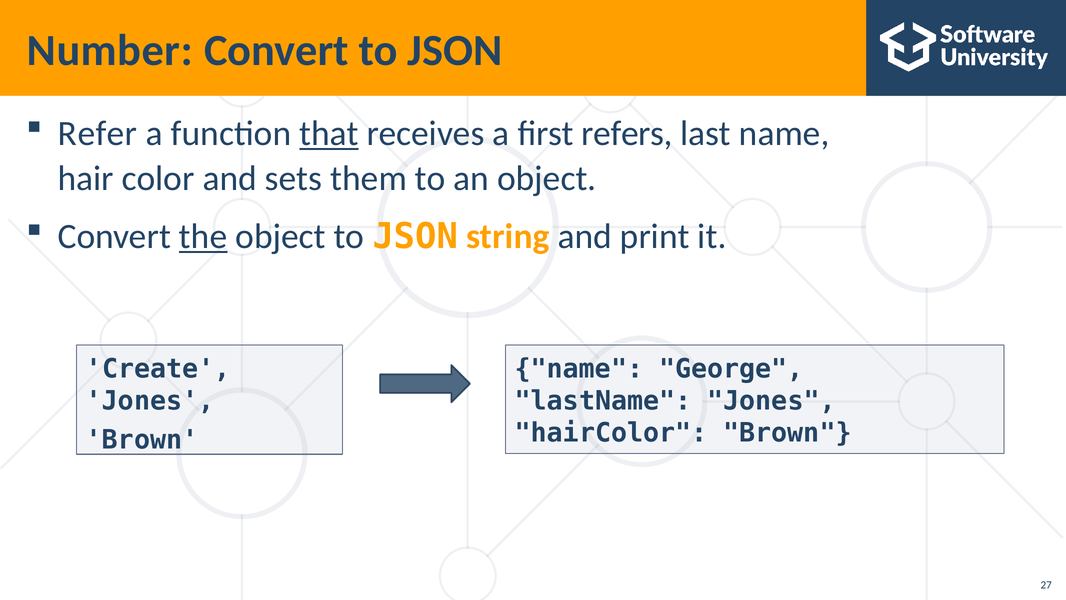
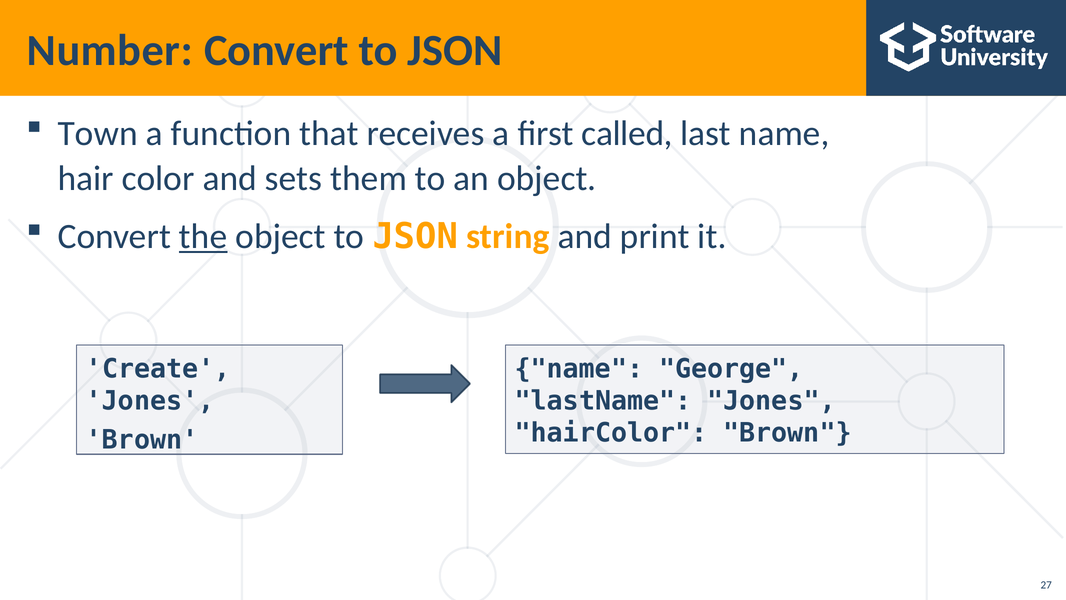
Refer: Refer -> Town (98, 134)
that underline: present -> none (329, 134)
refers: refers -> called (627, 134)
